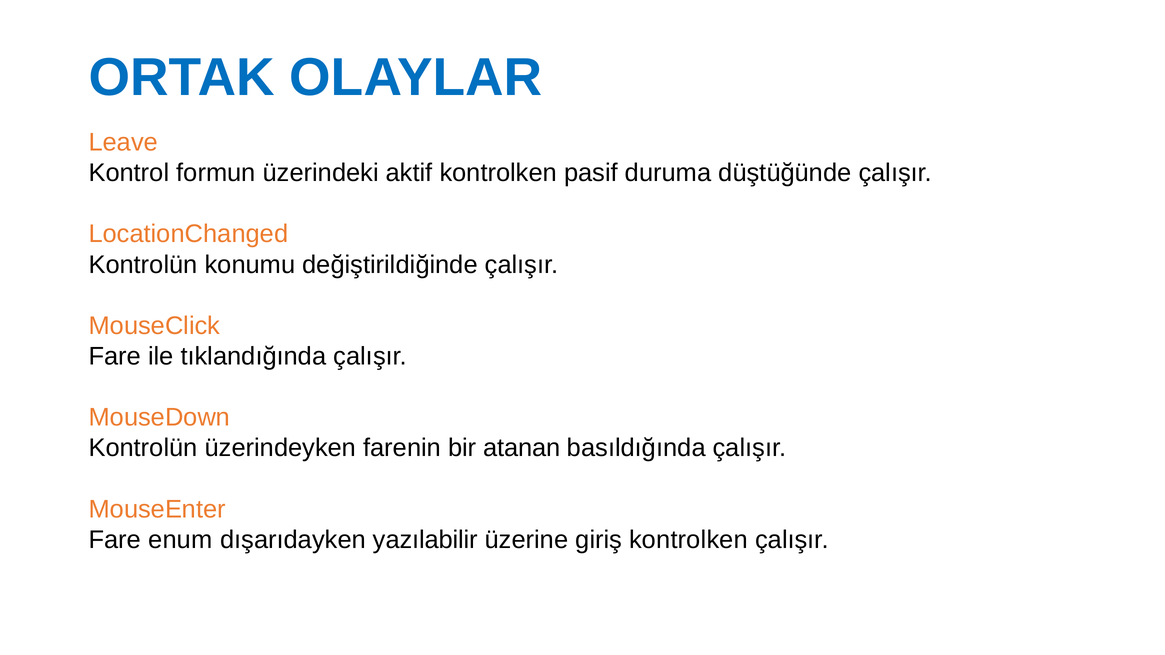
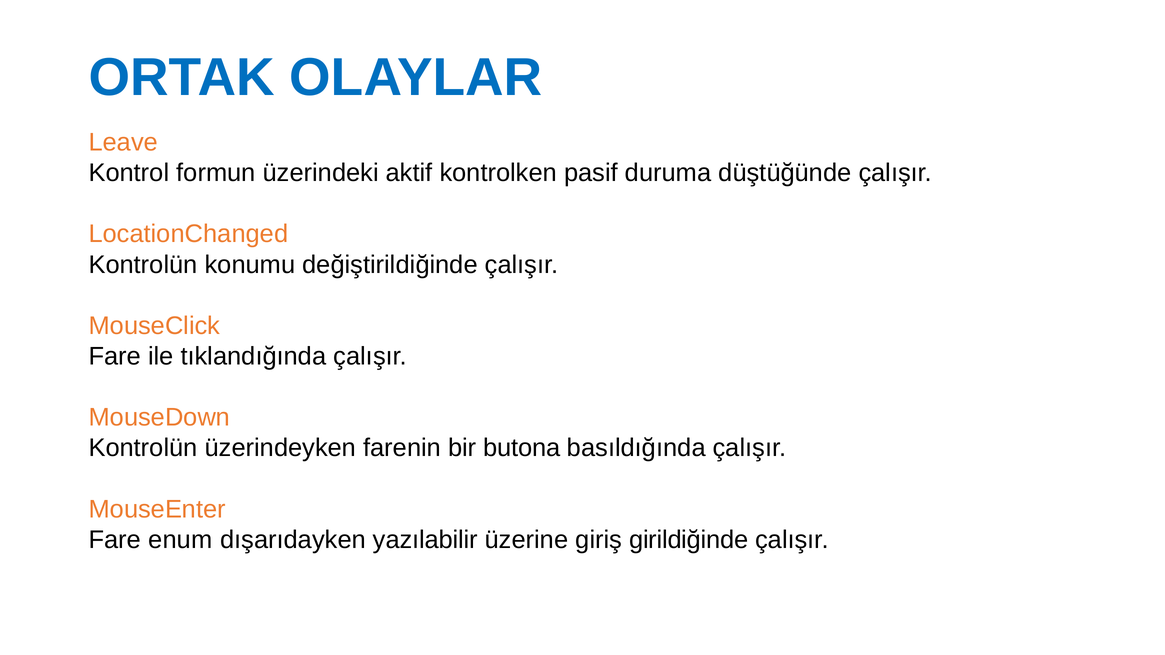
atanan: atanan -> butona (522, 448)
giriş kontrolken: kontrolken -> girildiğinde (689, 540)
